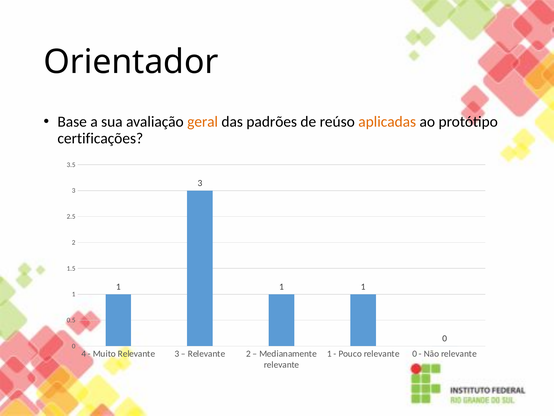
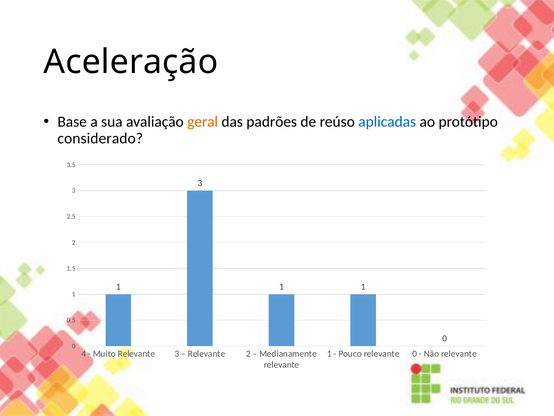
Orientador: Orientador -> Aceleração (131, 62)
aplicadas colour: orange -> blue (387, 122)
certificações: certificações -> considerado (100, 138)
